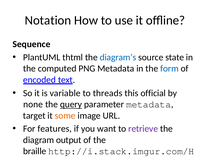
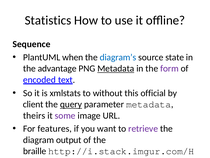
Notation: Notation -> Statistics (48, 20)
thtml: thtml -> when (73, 57)
computed: computed -> advantage (57, 68)
Metadata underline: none -> present (116, 68)
form colour: blue -> purple (169, 68)
variable: variable -> xmlstats (65, 93)
threads: threads -> without (108, 93)
none: none -> client (33, 104)
target: target -> theirs (34, 115)
some colour: orange -> purple (65, 115)
